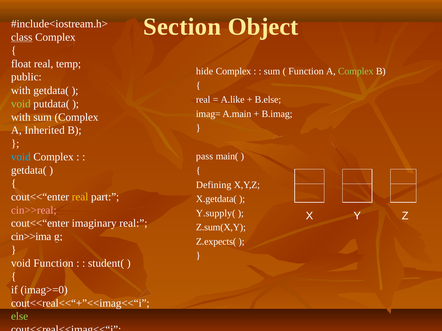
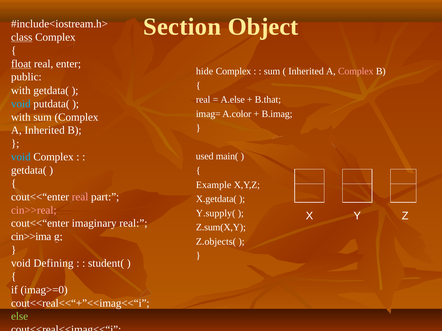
float underline: none -> present (21, 64)
temp: temp -> enter (69, 64)
Function: Function -> Inherited (306, 71)
Complex colour: light green -> pink (356, 71)
A.like: A.like -> A.else (233, 100)
B.else: B.else -> B.that (268, 100)
void colour: light green -> light blue (21, 104)
A.main: A.main -> A.color (237, 114)
pass: pass -> used (205, 157)
Defining: Defining -> Example (214, 185)
real colour: yellow -> pink (80, 197)
Z.expects(: Z.expects( -> Z.objects( (216, 242)
void Function: Function -> Defining (53, 264)
